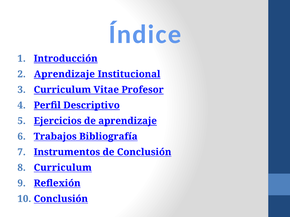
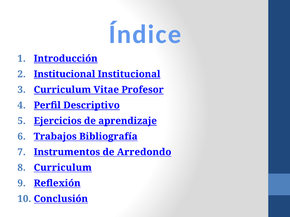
Aprendizaje: Aprendizaje -> Institucional (64, 74)
de Conclusión: Conclusión -> Arredondo (144, 152)
